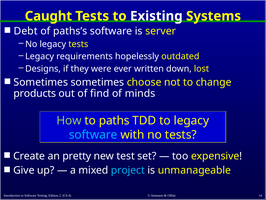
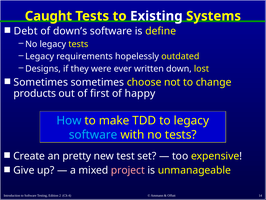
paths’s: paths’s -> down’s (70, 31)
server: server -> define (161, 31)
find: find -> first (100, 93)
minds: minds -> happy (140, 93)
How colour: light green -> light blue (69, 120)
paths: paths -> make (114, 120)
project colour: light blue -> pink (128, 170)
